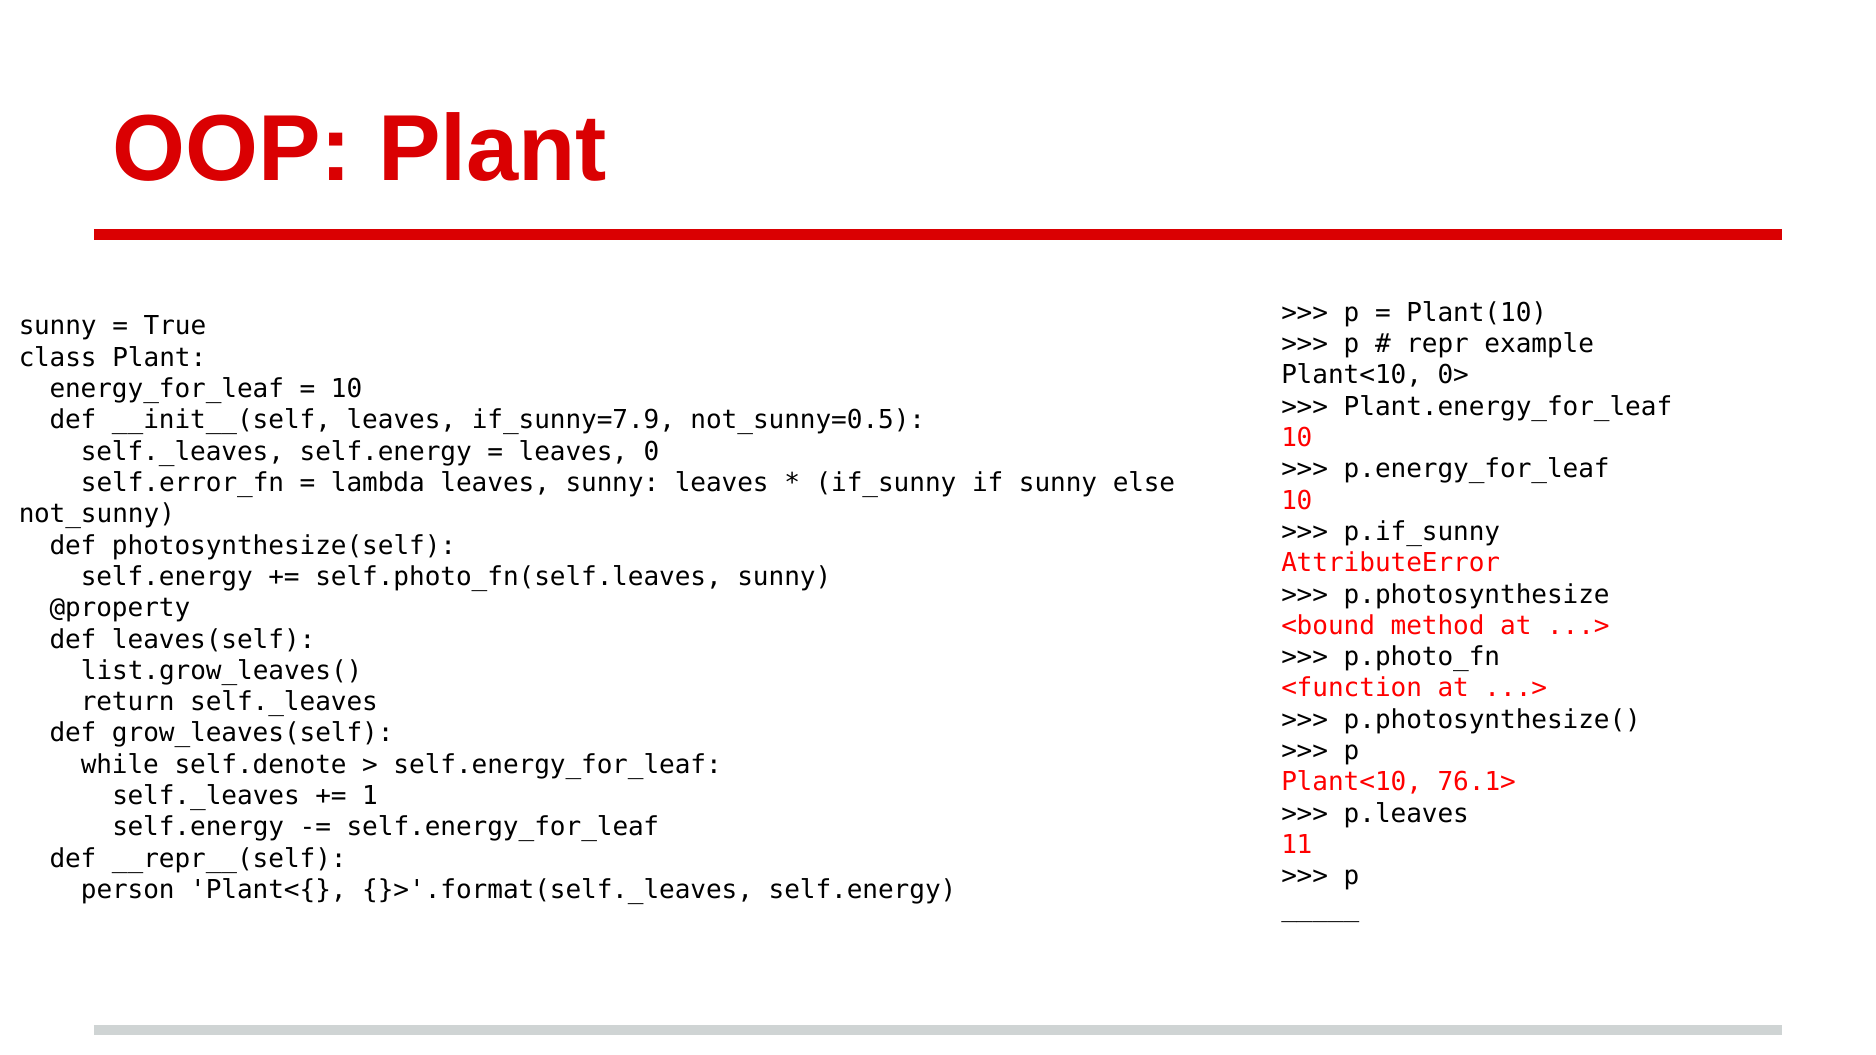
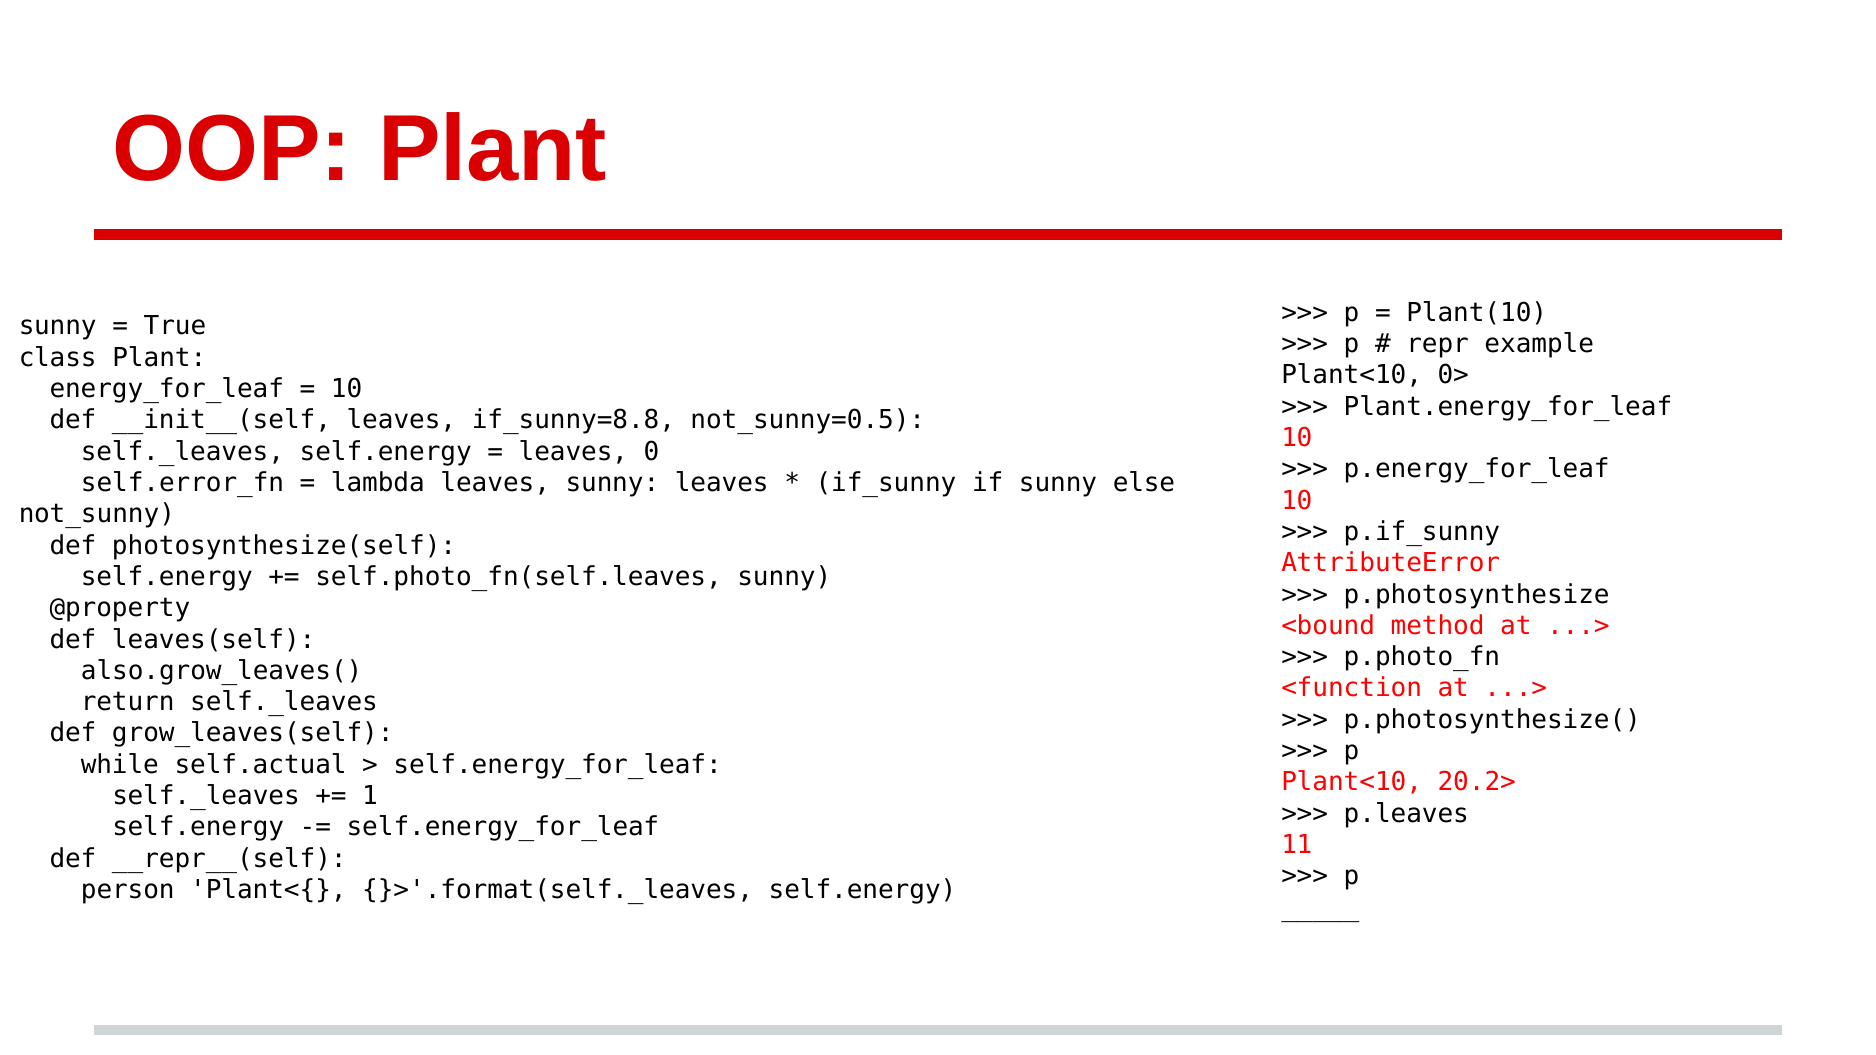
if_sunny=7.9: if_sunny=7.9 -> if_sunny=8.8 (573, 420)
list.grow_leaves(: list.grow_leaves( -> also.grow_leaves( (222, 671)
self.denote: self.denote -> self.actual (261, 765)
76.1>: 76.1> -> 20.2> (1477, 782)
